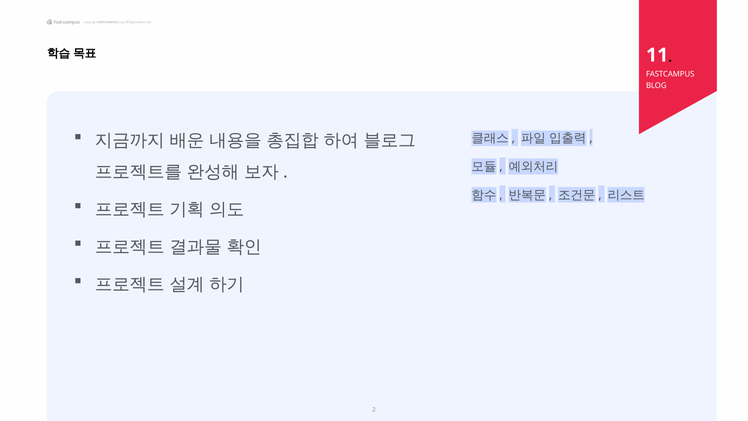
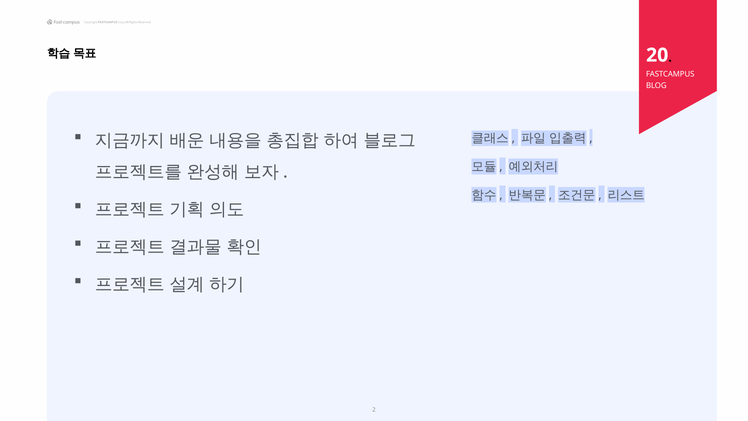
11: 11 -> 20 (657, 55)
